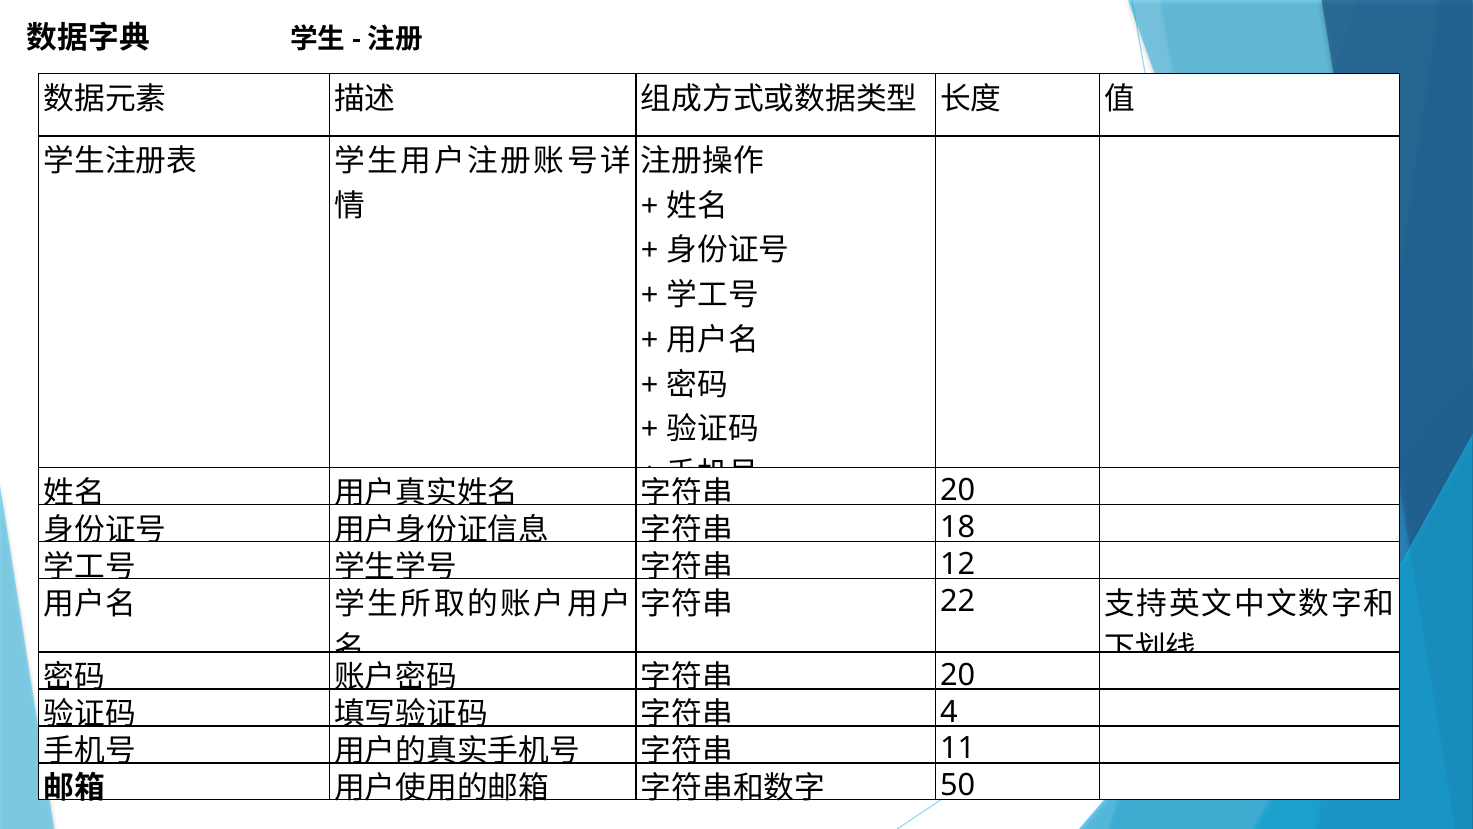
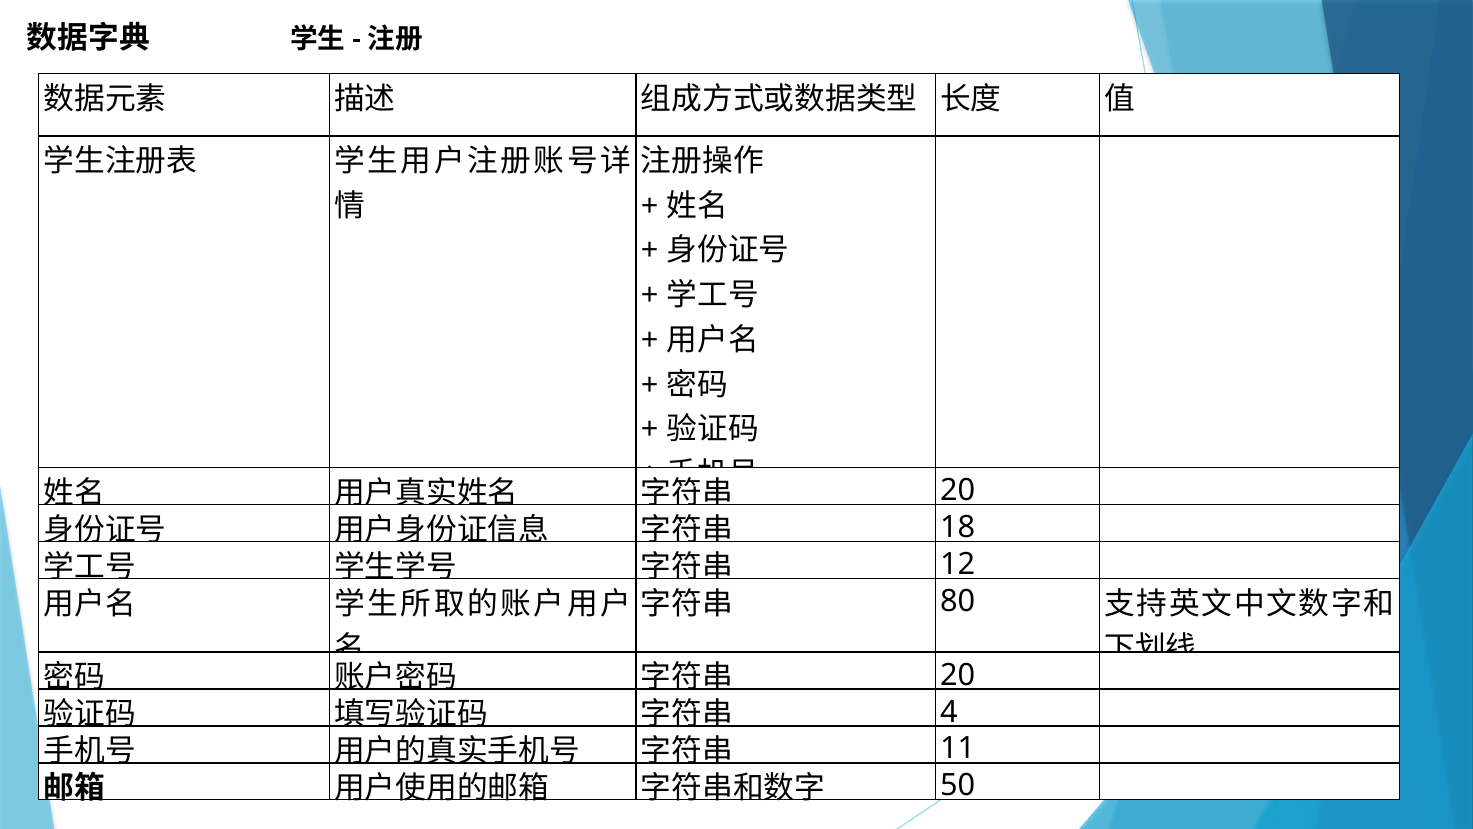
22: 22 -> 80 (958, 601)
